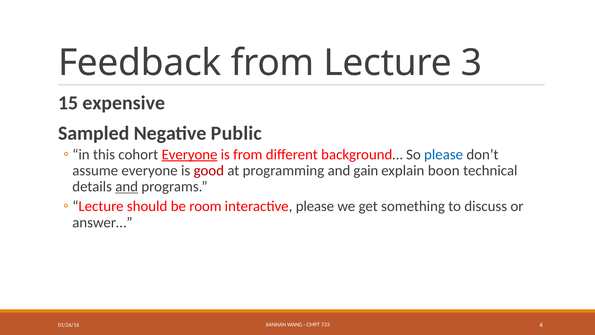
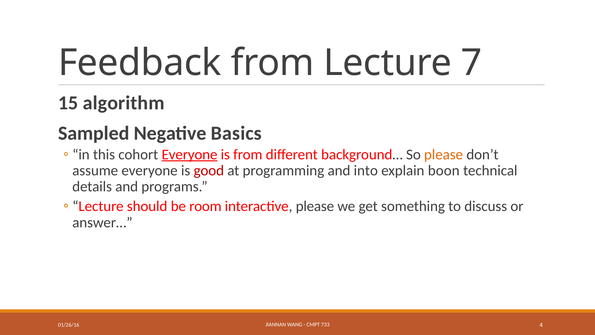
3: 3 -> 7 (472, 63)
expensive: expensive -> algorithm (124, 103)
Public: Public -> Basics (236, 133)
please colour: blue -> orange (444, 154)
gain: gain -> into (366, 170)
and underline: present -> none (127, 186)
